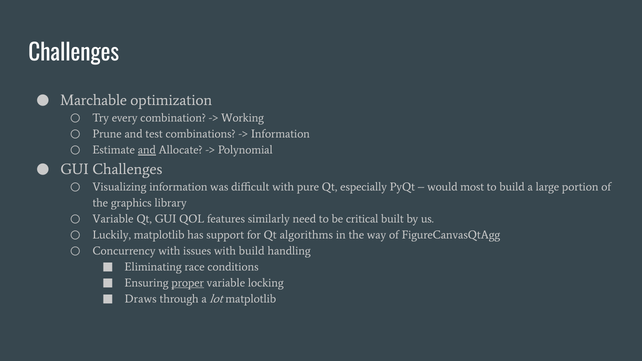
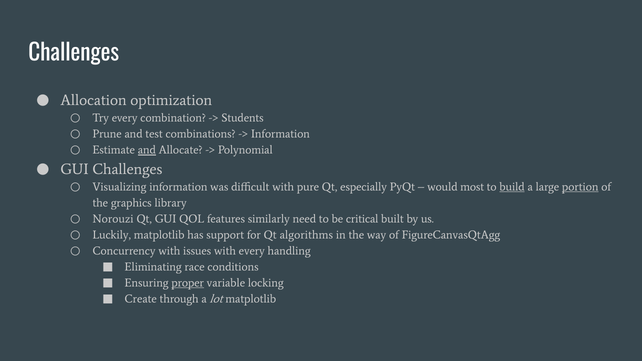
Marchable: Marchable -> Allocation (93, 100)
Working: Working -> Students (242, 118)
build underline: none -> present (512, 187)
portion underline: none -> present (580, 187)
Variable: Variable -> Norouzi (113, 219)
with build: build -> every (252, 251)
Draws: Draws -> Create (141, 299)
